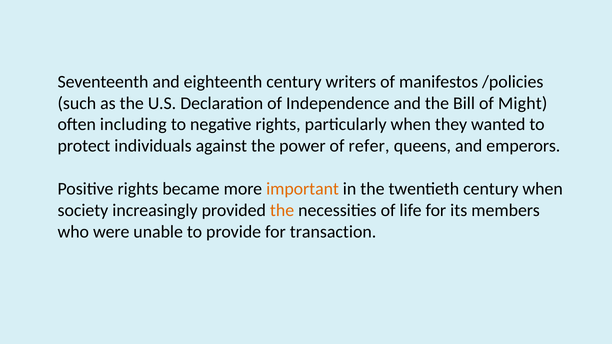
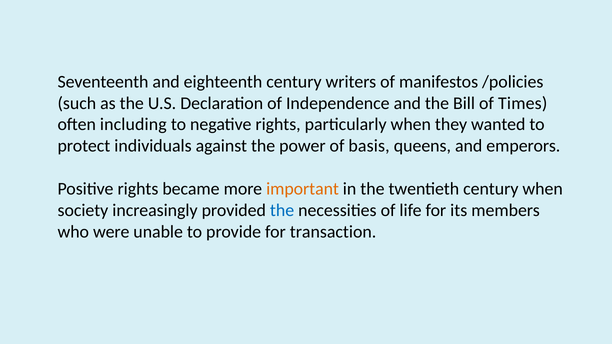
Might: Might -> Times (523, 103)
refer: refer -> basis (369, 146)
the colour: orange -> blue (282, 210)
